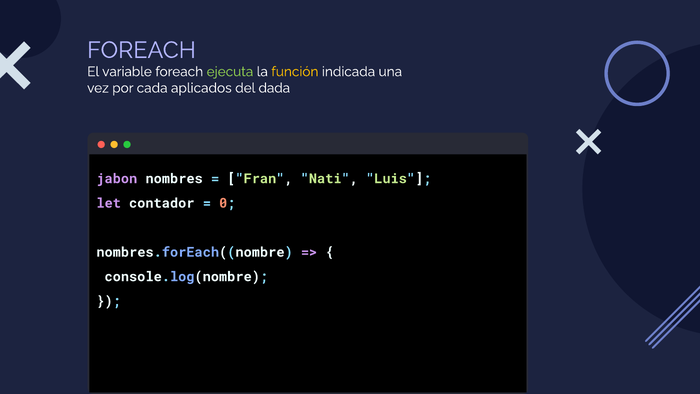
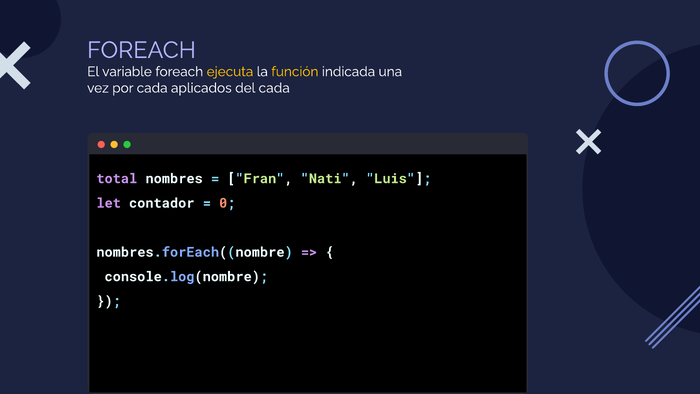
ejecuta colour: light green -> yellow (230, 72)
del dada: dada -> cada (274, 88)
jabon: jabon -> total (117, 179)
